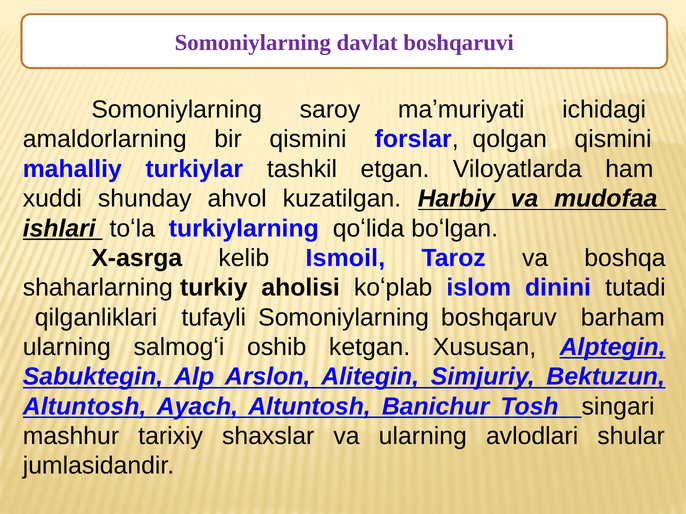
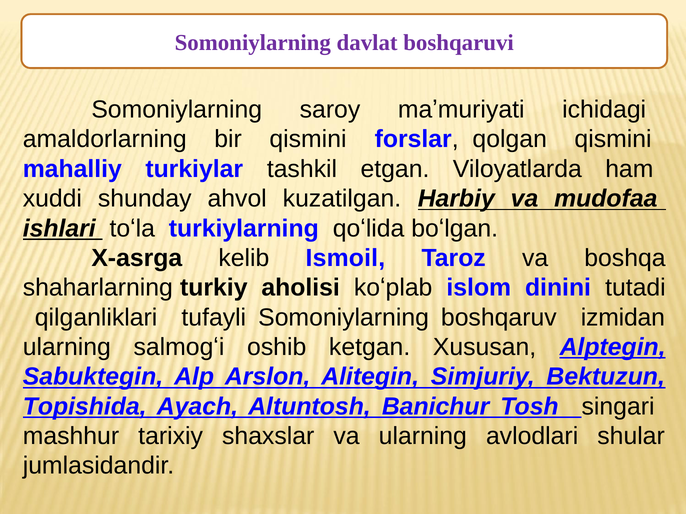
barham: barham -> izmidan (623, 318)
Altuntosh: Altuntosh -> Topishida (85, 407)
